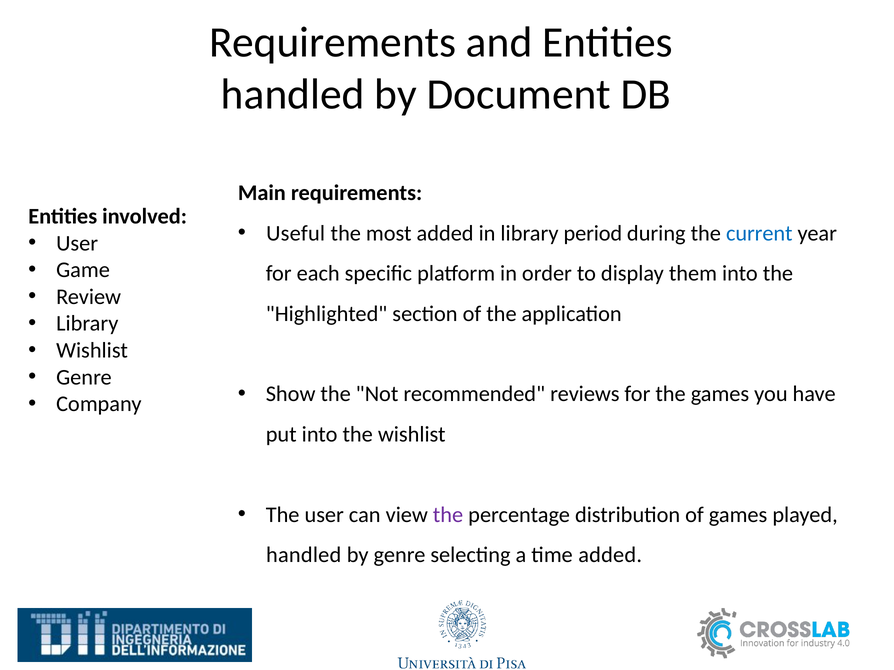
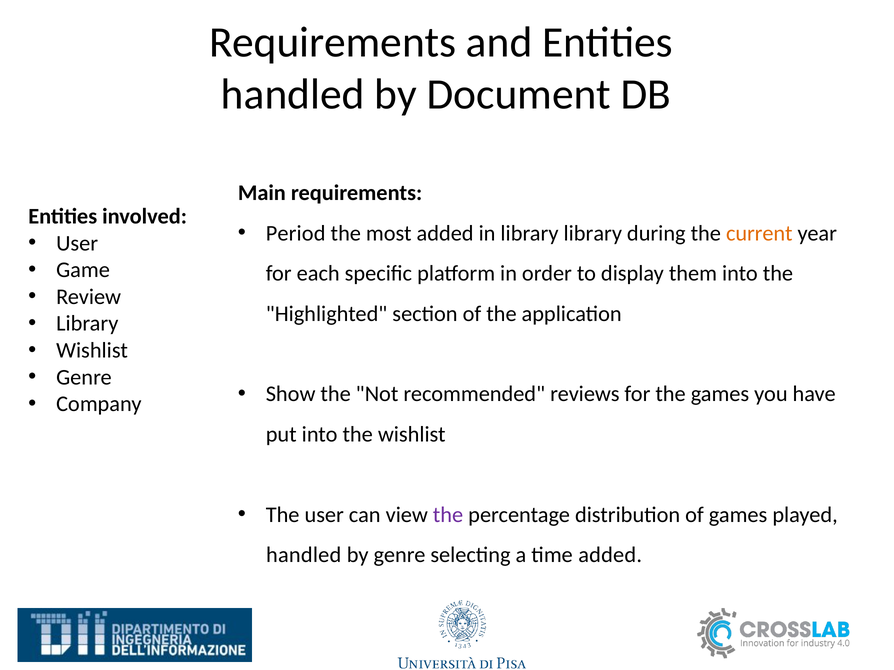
Useful: Useful -> Period (296, 233)
library period: period -> library (593, 233)
current colour: blue -> orange (759, 233)
